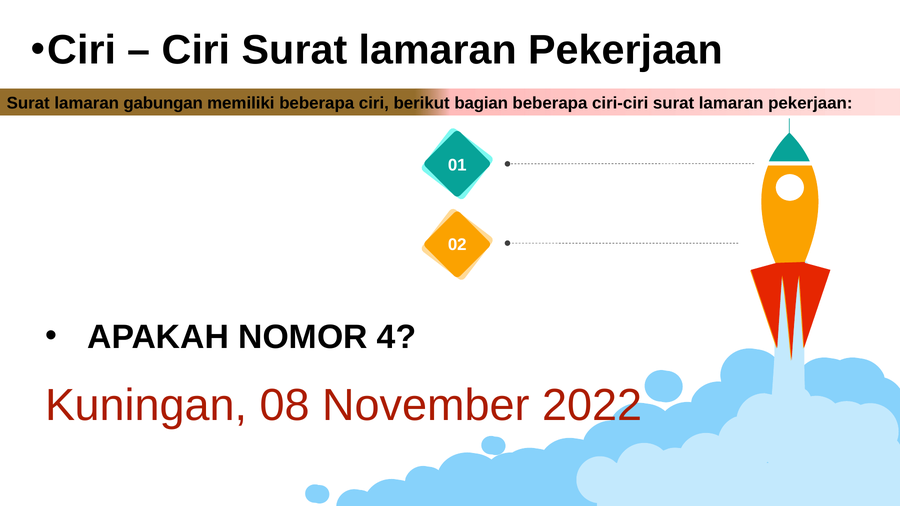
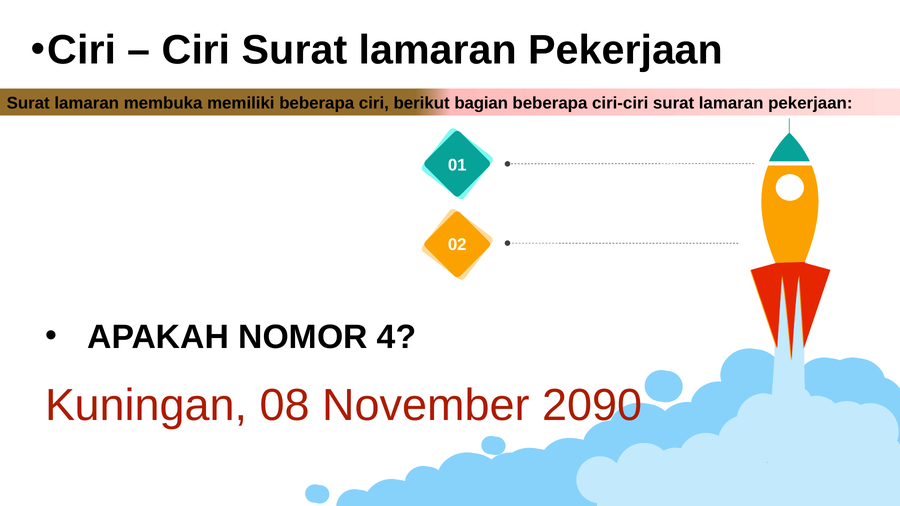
gabungan: gabungan -> membuka (163, 103)
2022: 2022 -> 2090 (592, 405)
